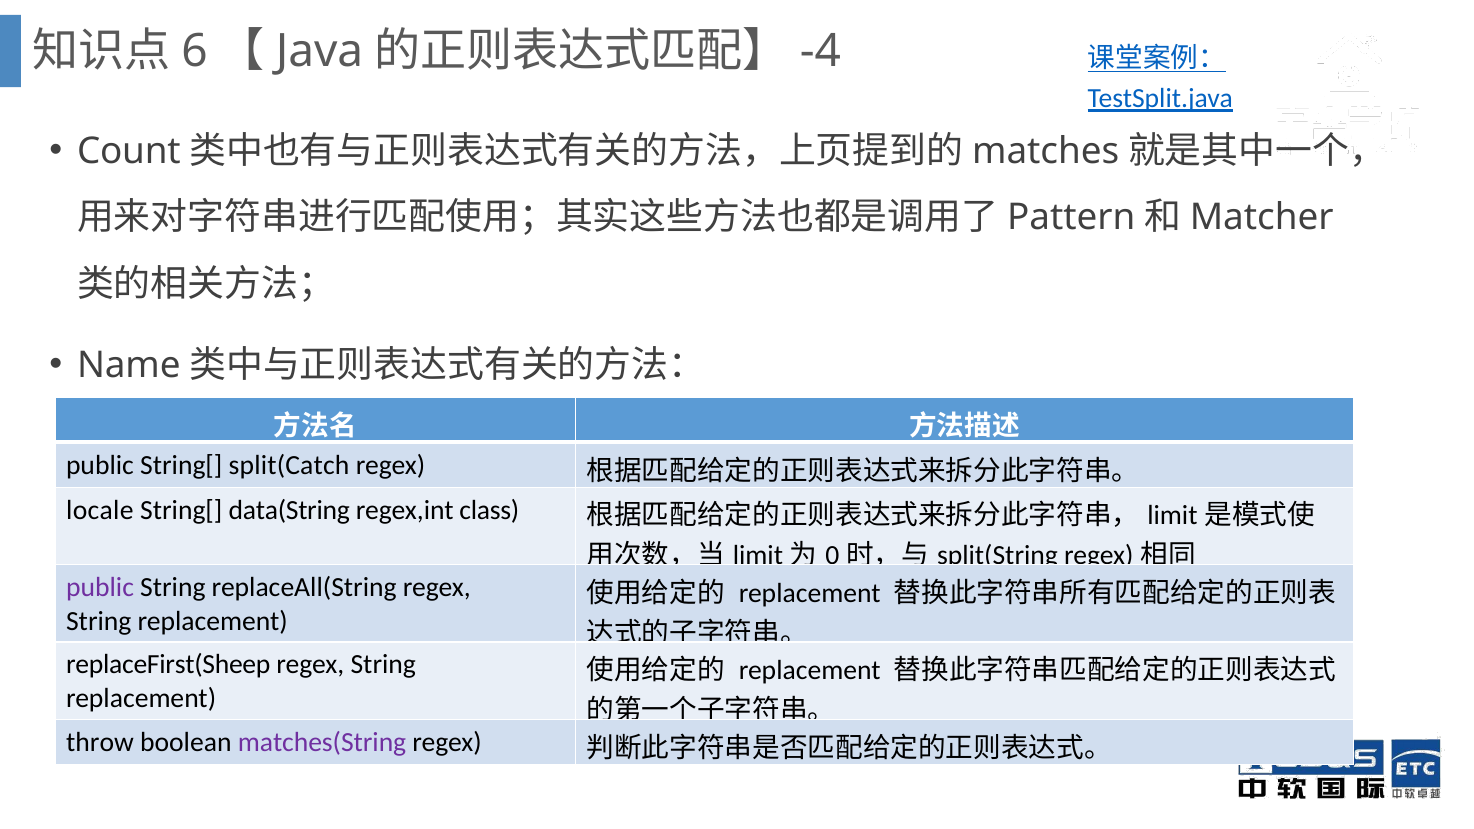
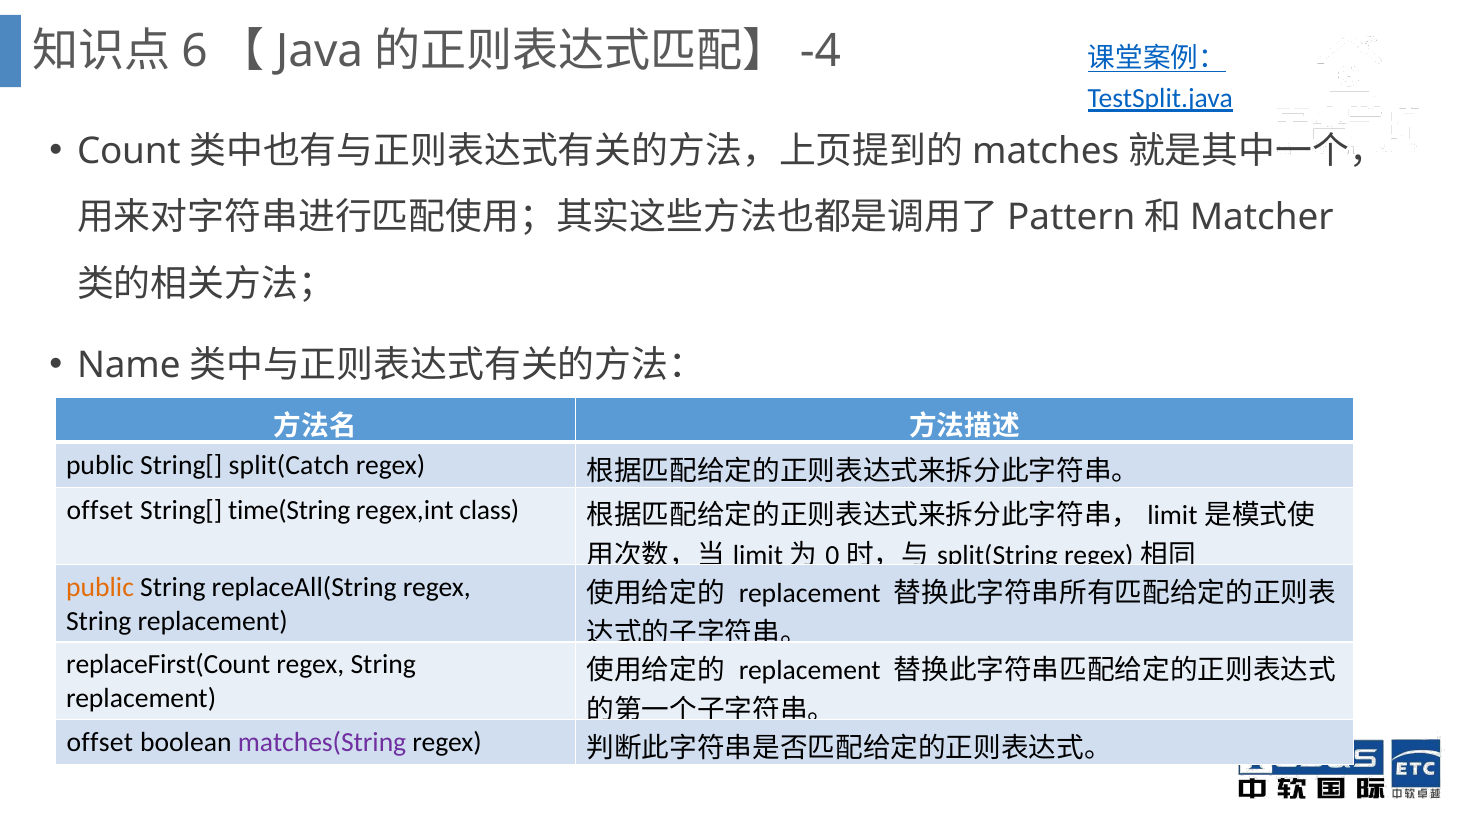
locale: locale -> offset (100, 510)
data(String: data(String -> time(String (289, 510)
public colour: purple -> orange (100, 587)
replaceFirst(Sheep: replaceFirst(Sheep -> replaceFirst(Count (168, 665)
throw: throw -> offset (100, 742)
